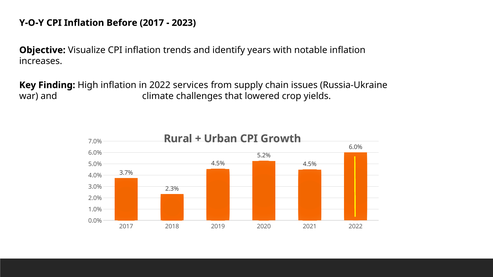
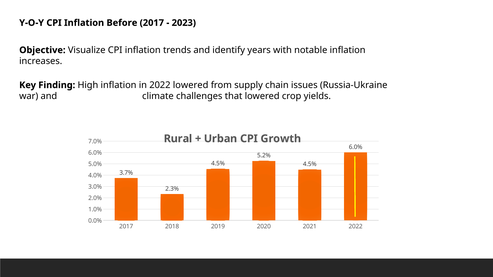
2022 services: services -> lowered (191, 85)
